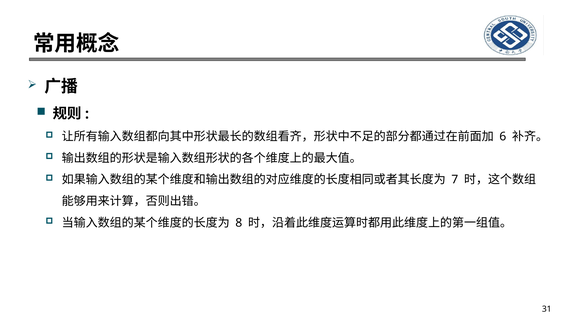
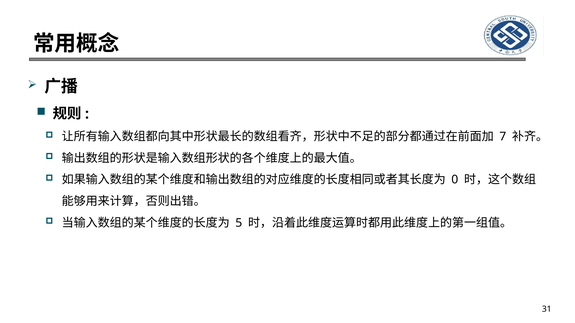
6: 6 -> 7 (503, 137)
7: 7 -> 0 (455, 180)
8: 8 -> 5 (239, 223)
